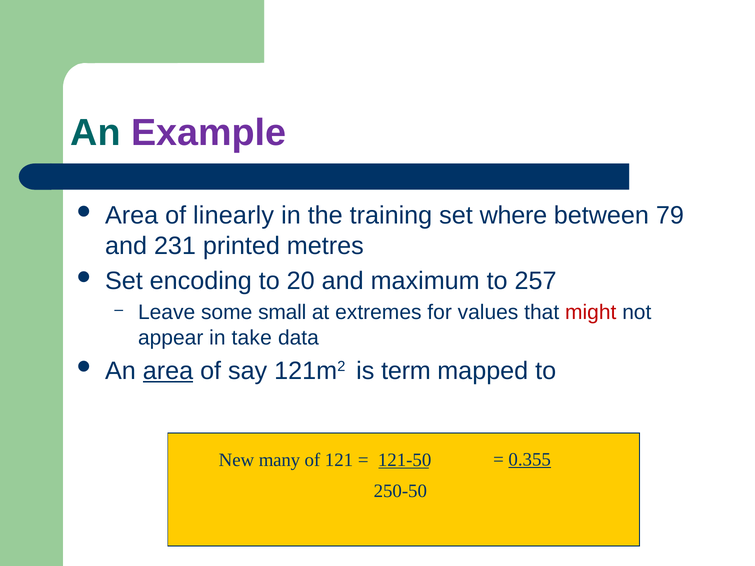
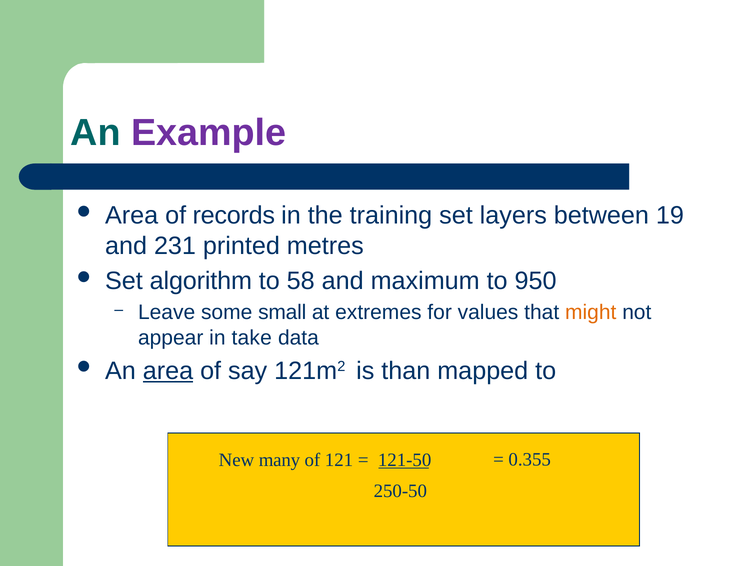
linearly: linearly -> records (234, 216)
where: where -> layers (513, 216)
79: 79 -> 19 (670, 216)
encoding: encoding -> algorithm (201, 281)
20: 20 -> 58 (301, 281)
257: 257 -> 950 (536, 281)
might colour: red -> orange (591, 313)
term: term -> than (406, 371)
0.355 underline: present -> none (530, 460)
